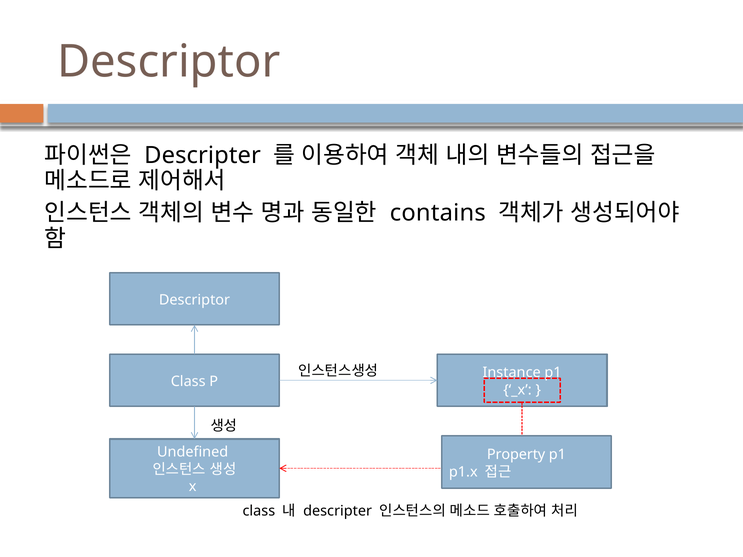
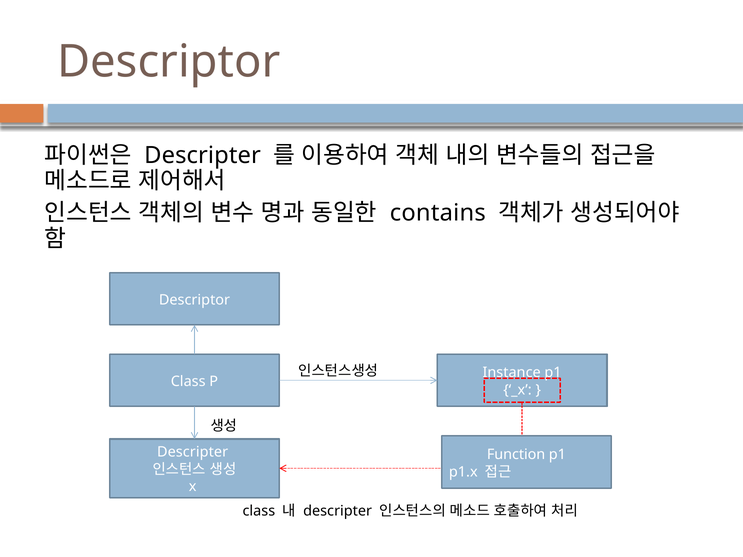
Undefined: Undefined -> Descripter (193, 452)
Property: Property -> Function (516, 455)
